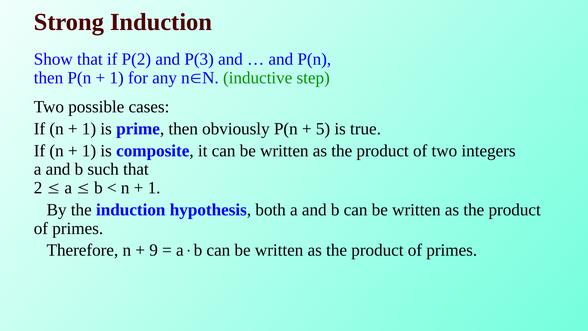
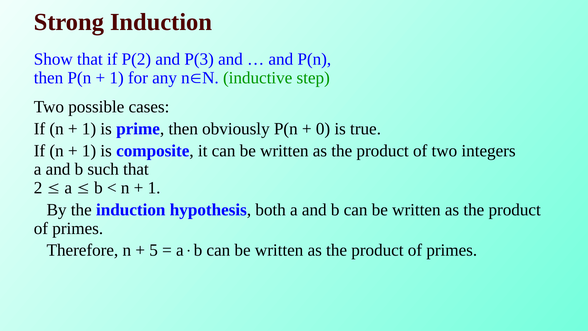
5: 5 -> 0 (323, 129)
9: 9 -> 5 (154, 250)
